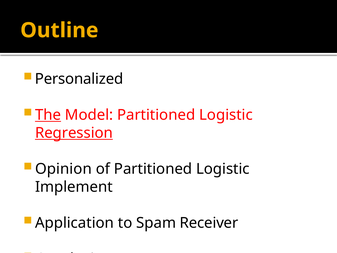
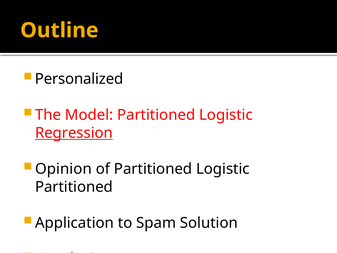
The underline: present -> none (48, 115)
Implement: Implement -> Partitioned (74, 187)
Receiver: Receiver -> Solution (209, 223)
